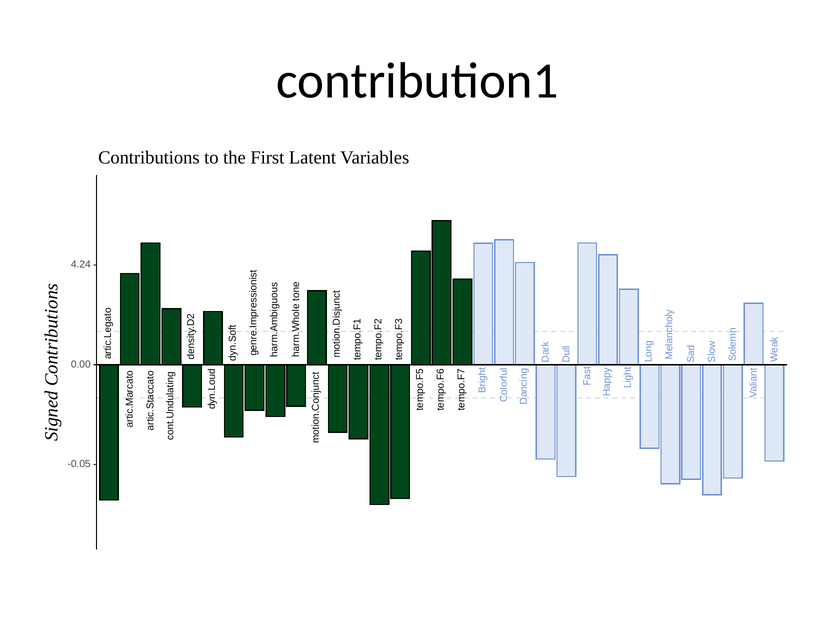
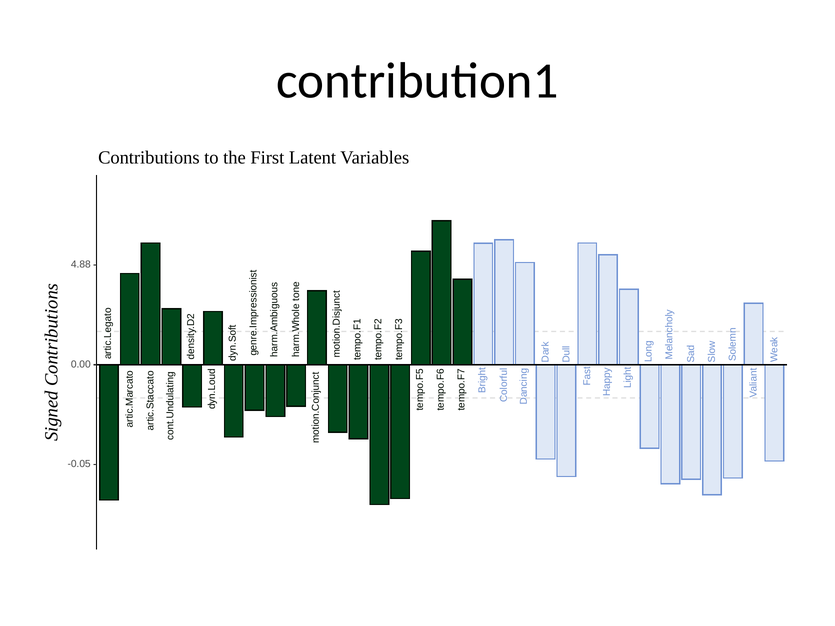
4.24: 4.24 -> 4.88 (81, 265)
